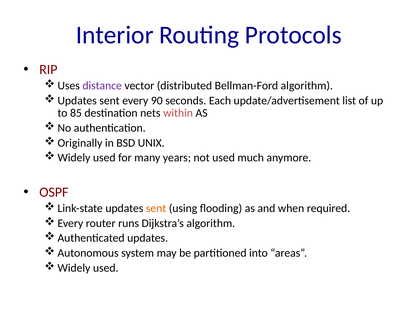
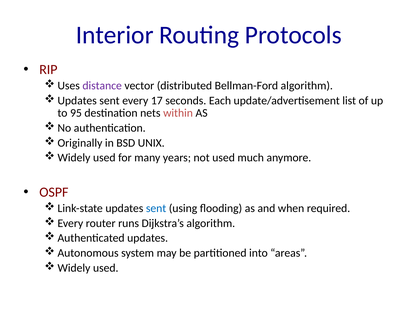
90: 90 -> 17 (157, 100)
85: 85 -> 95 (76, 113)
sent colour: orange -> blue (156, 208)
